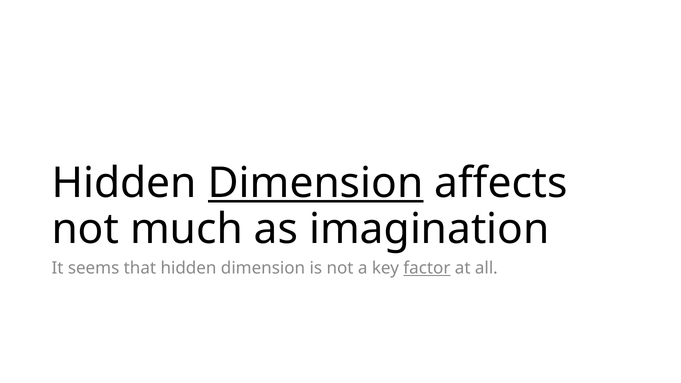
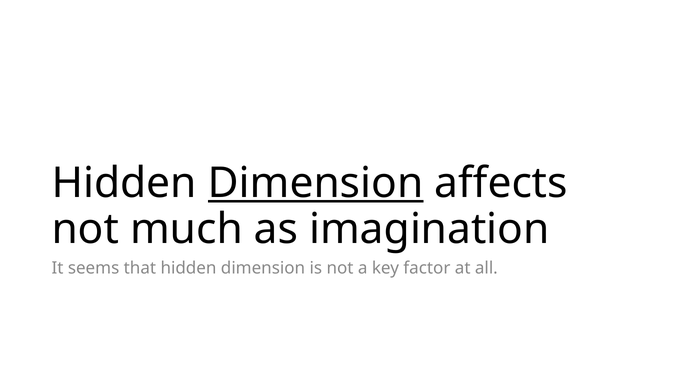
factor underline: present -> none (427, 268)
